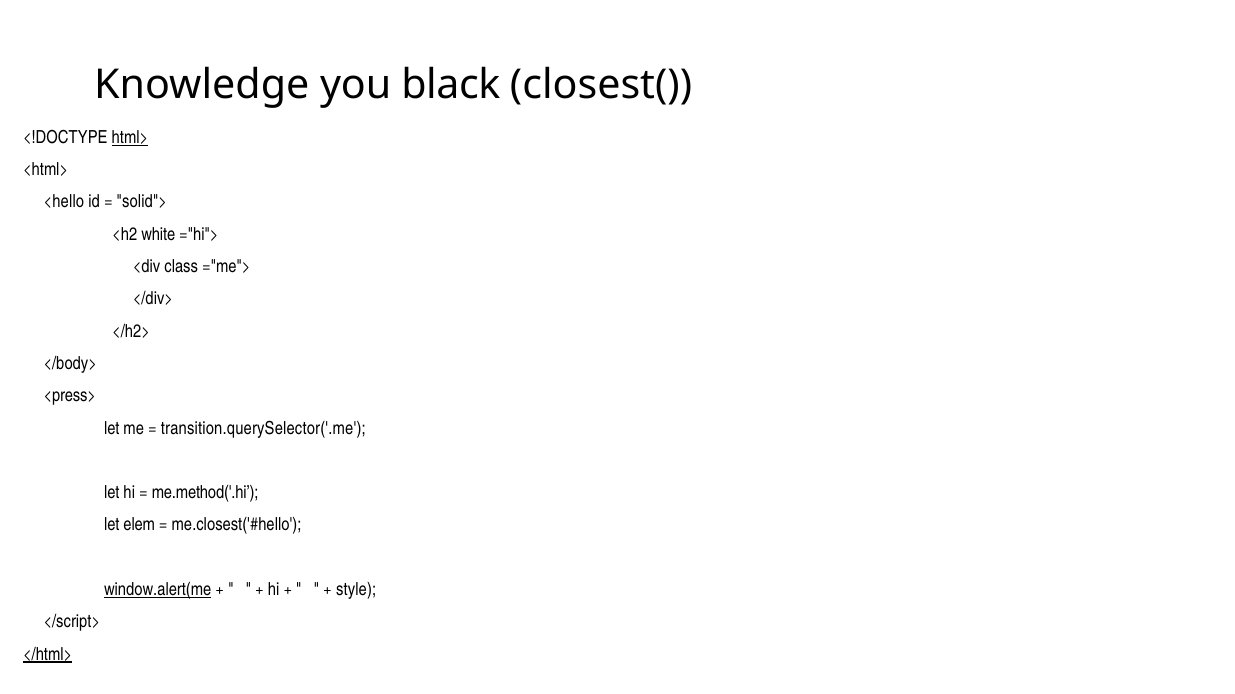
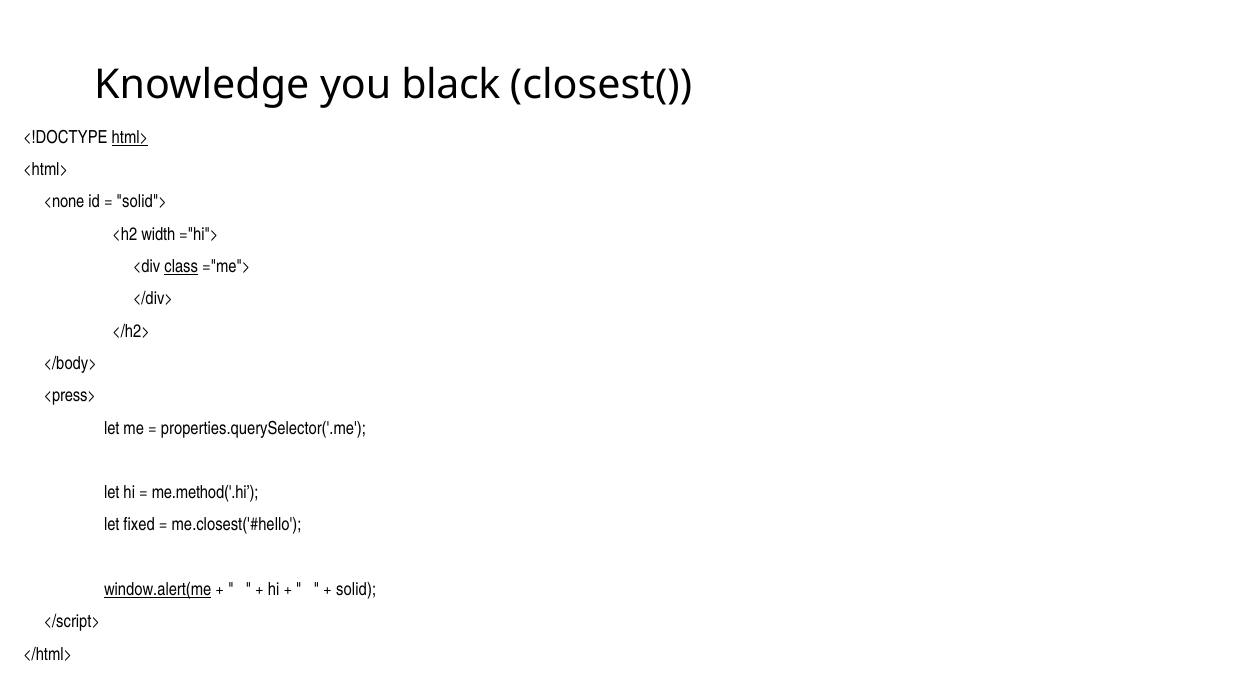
<hello: <hello -> <none (64, 202)
white: white -> width (158, 234)
class underline: none -> present (181, 267)
transition.querySelector('.me: transition.querySelector('.me -> properties.querySelector('.me (263, 429)
elem: elem -> fixed (139, 526)
style: style -> solid (356, 590)
</html> underline: present -> none (48, 655)
